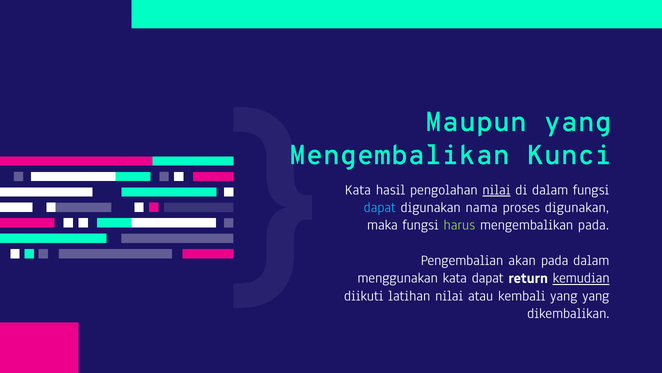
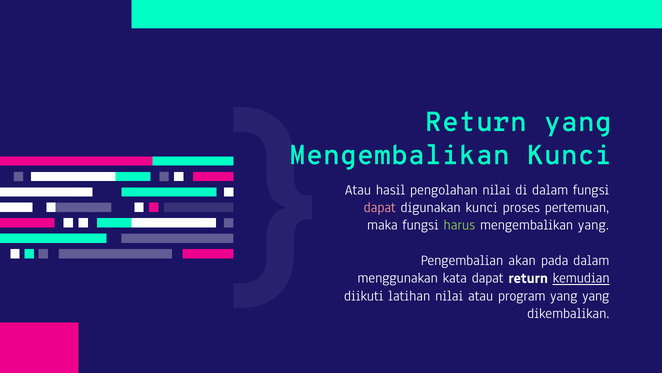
Maupun: Maupun -> Return (476, 122)
Kata: Kata -> Atau (358, 189)
nilai underline: present -> none (496, 189)
dapat colour: light blue -> pink (380, 207)
digunakan nama: nama -> kunci (482, 207)
proses digunakan: digunakan -> pertemuan (577, 207)
mengembalikan pada: pada -> yang (593, 225)
kembali: kembali -> program (522, 295)
